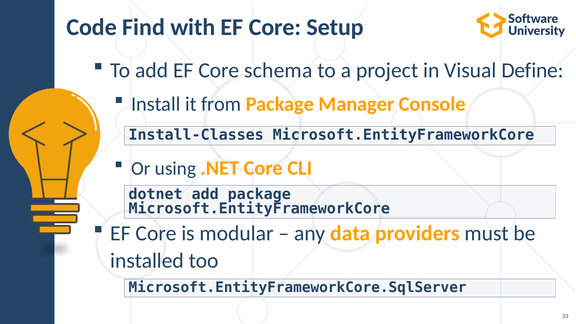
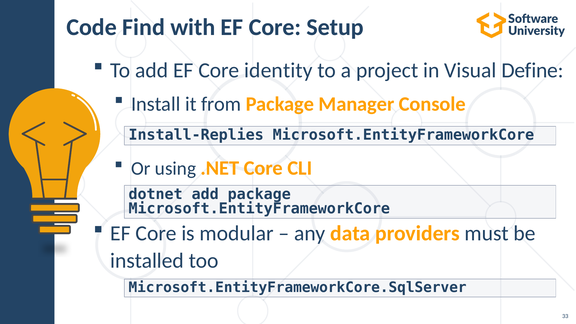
schema: schema -> identity (278, 70)
Install-Classes: Install-Classes -> Install-Replies (196, 135)
